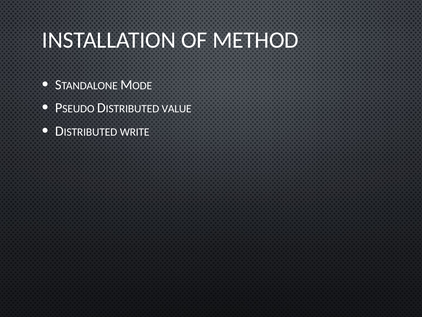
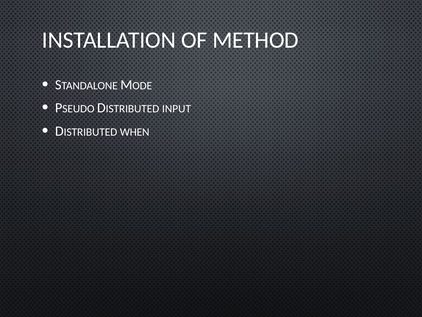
VALUE: VALUE -> INPUT (177, 109)
WRITE: WRITE -> WHEN (135, 132)
